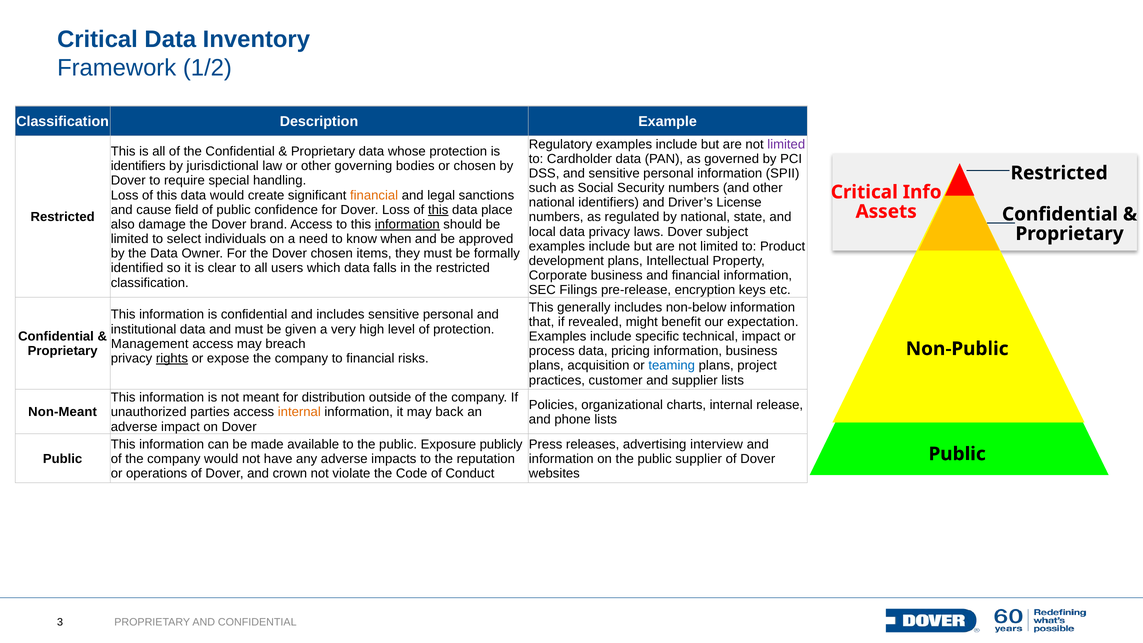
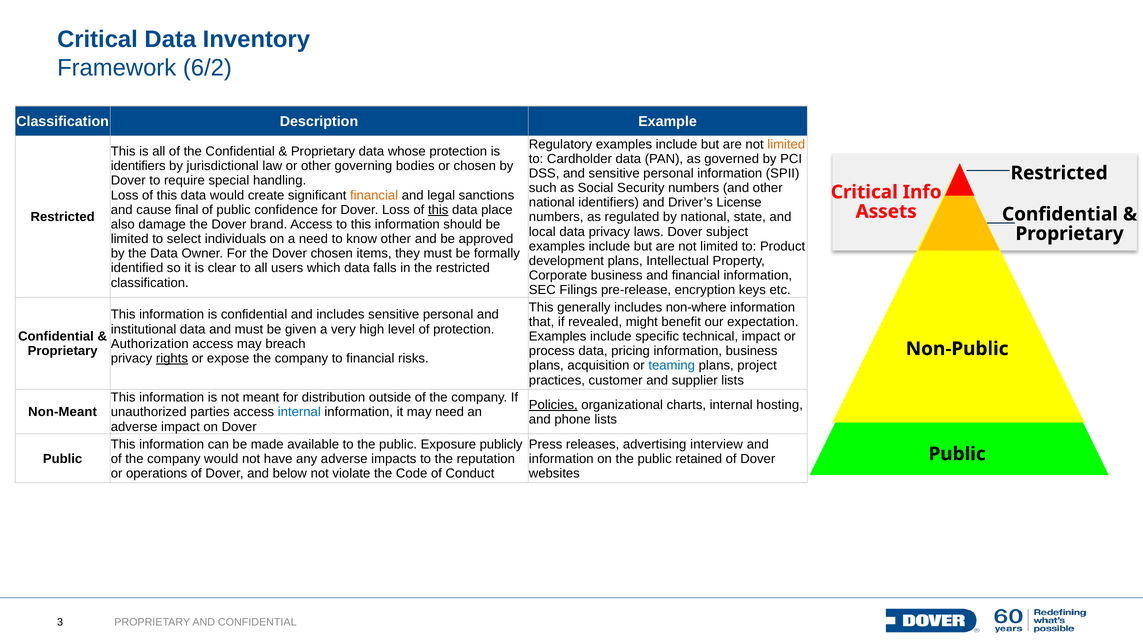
1/2: 1/2 -> 6/2 (207, 68)
limited colour: purple -> orange (786, 144)
field: field -> final (187, 210)
information underline: present -> none (407, 224)
know when: when -> other (396, 239)
non-below: non-below -> non-where (696, 307)
Management: Management -> Authorization (150, 344)
Policies underline: none -> present (553, 405)
release: release -> hosting (780, 405)
internal colour: orange -> blue (299, 412)
may back: back -> need (450, 412)
public supplier: supplier -> retained (699, 459)
crown: crown -> below (290, 474)
